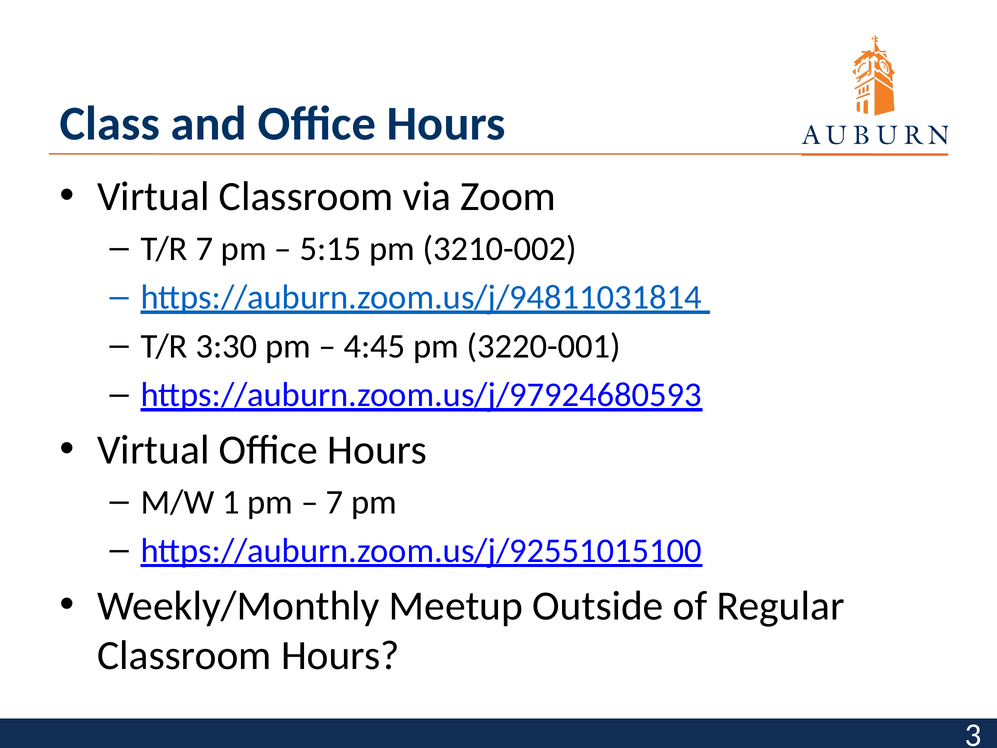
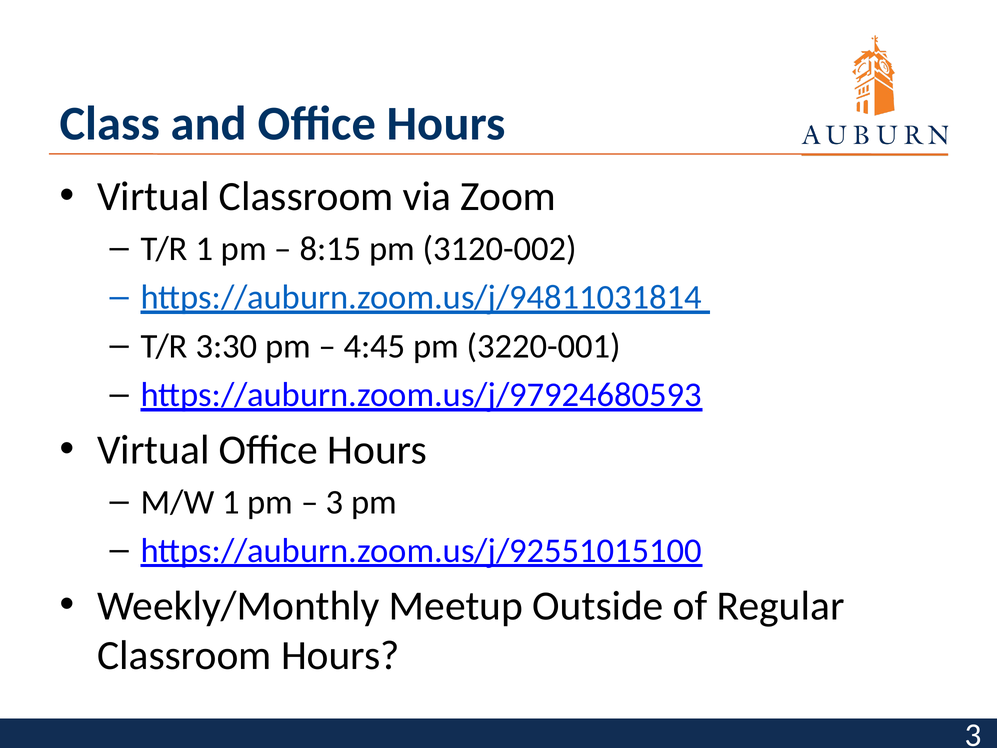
T/R 7: 7 -> 1 (204, 249)
5:15: 5:15 -> 8:15 (330, 249)
3210-002: 3210-002 -> 3120-002 (500, 249)
7: 7 -> 3 (335, 502)
